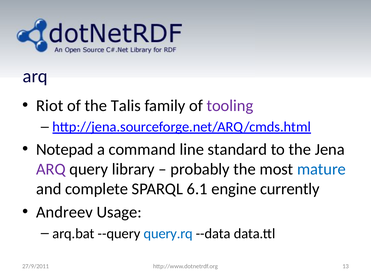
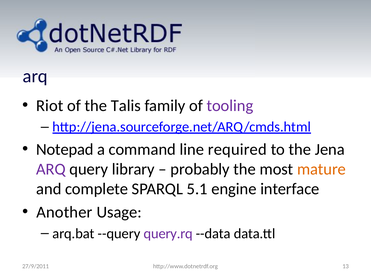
standard: standard -> required (237, 149)
mature colour: blue -> orange (321, 169)
6.1: 6.1 -> 5.1 (197, 188)
currently: currently -> interface (290, 188)
Andreev: Andreev -> Another (64, 212)
query.rq colour: blue -> purple (168, 233)
